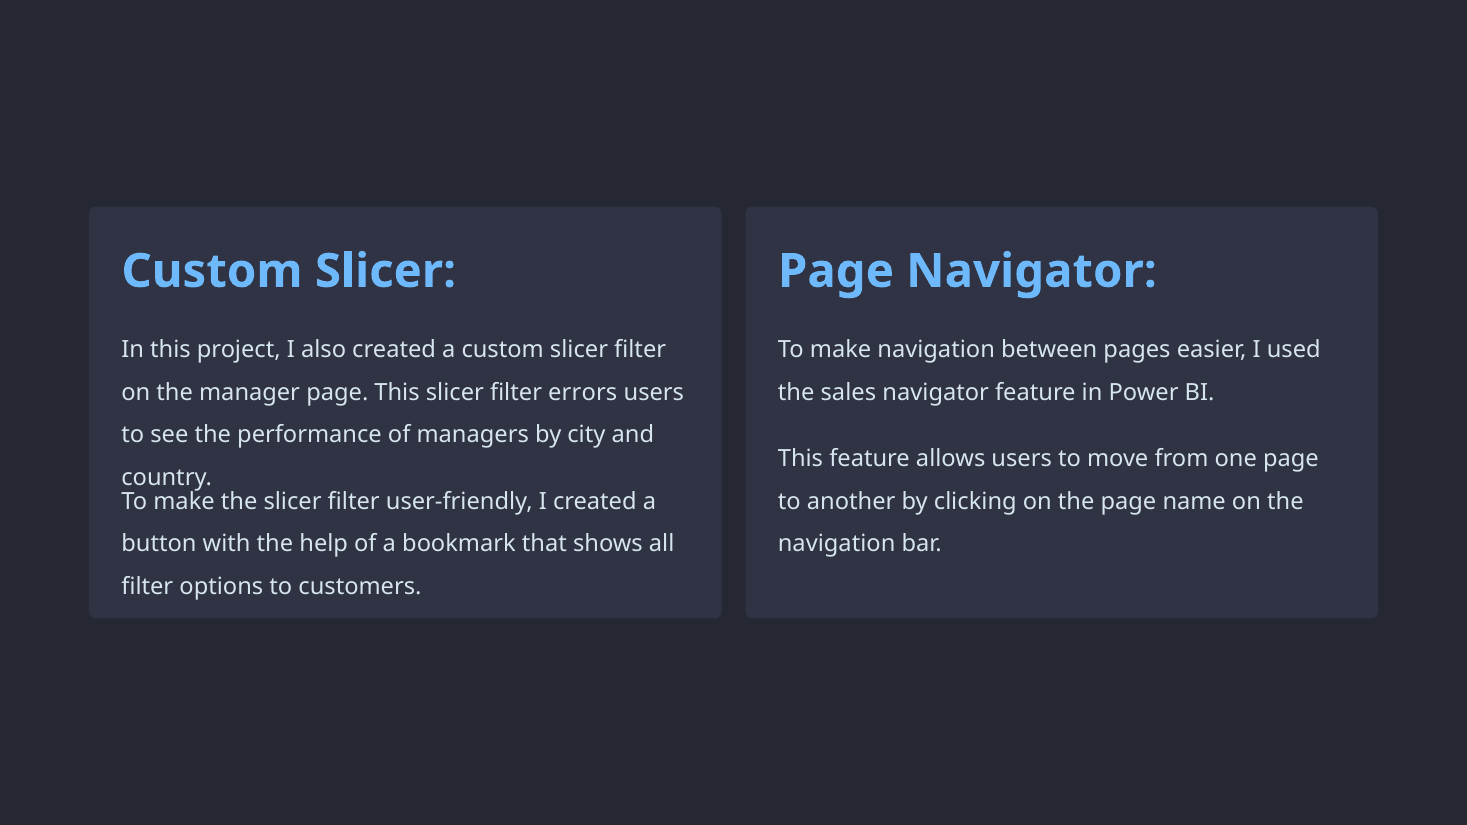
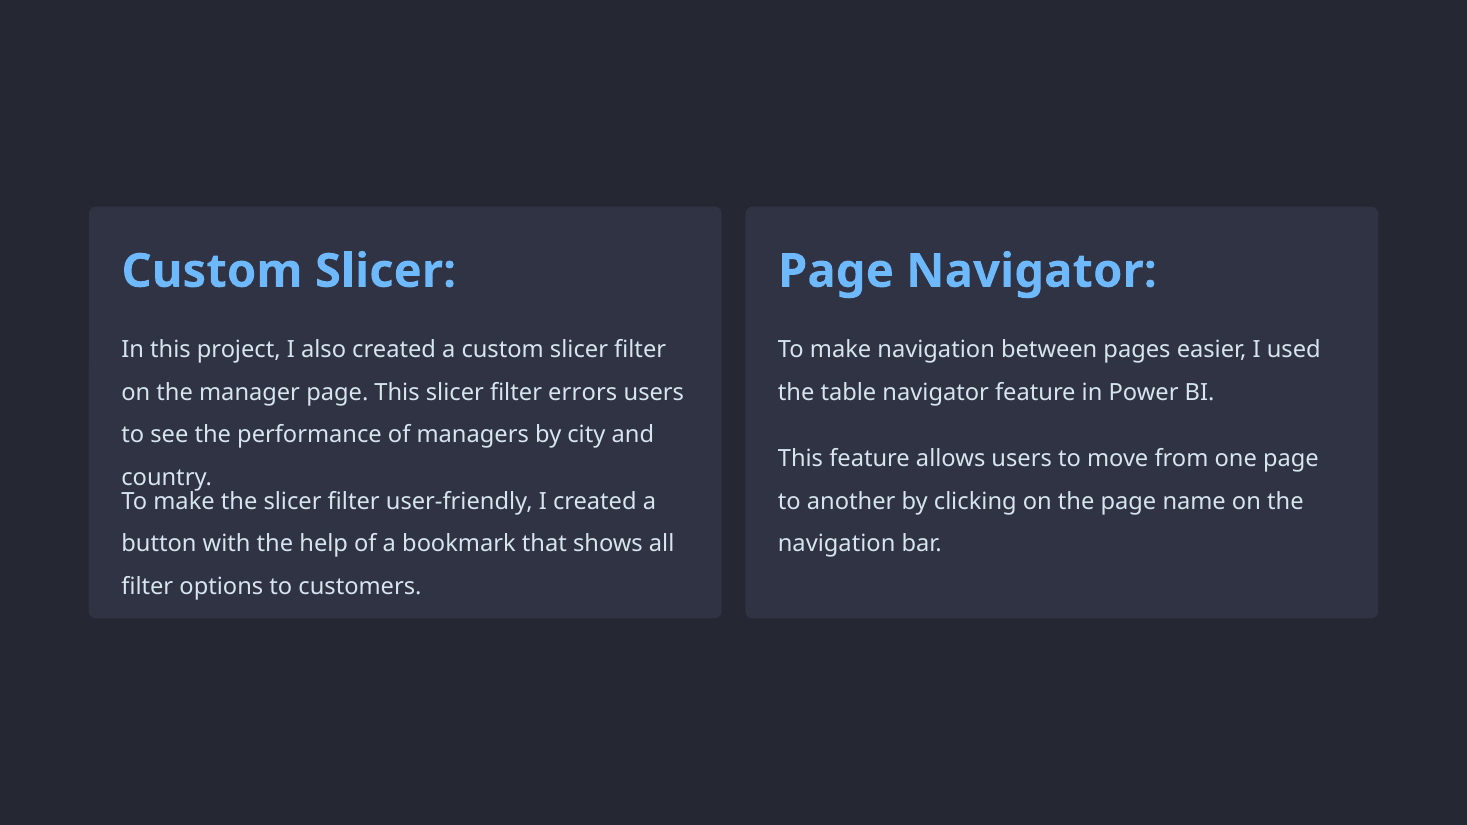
sales: sales -> table (848, 393)
